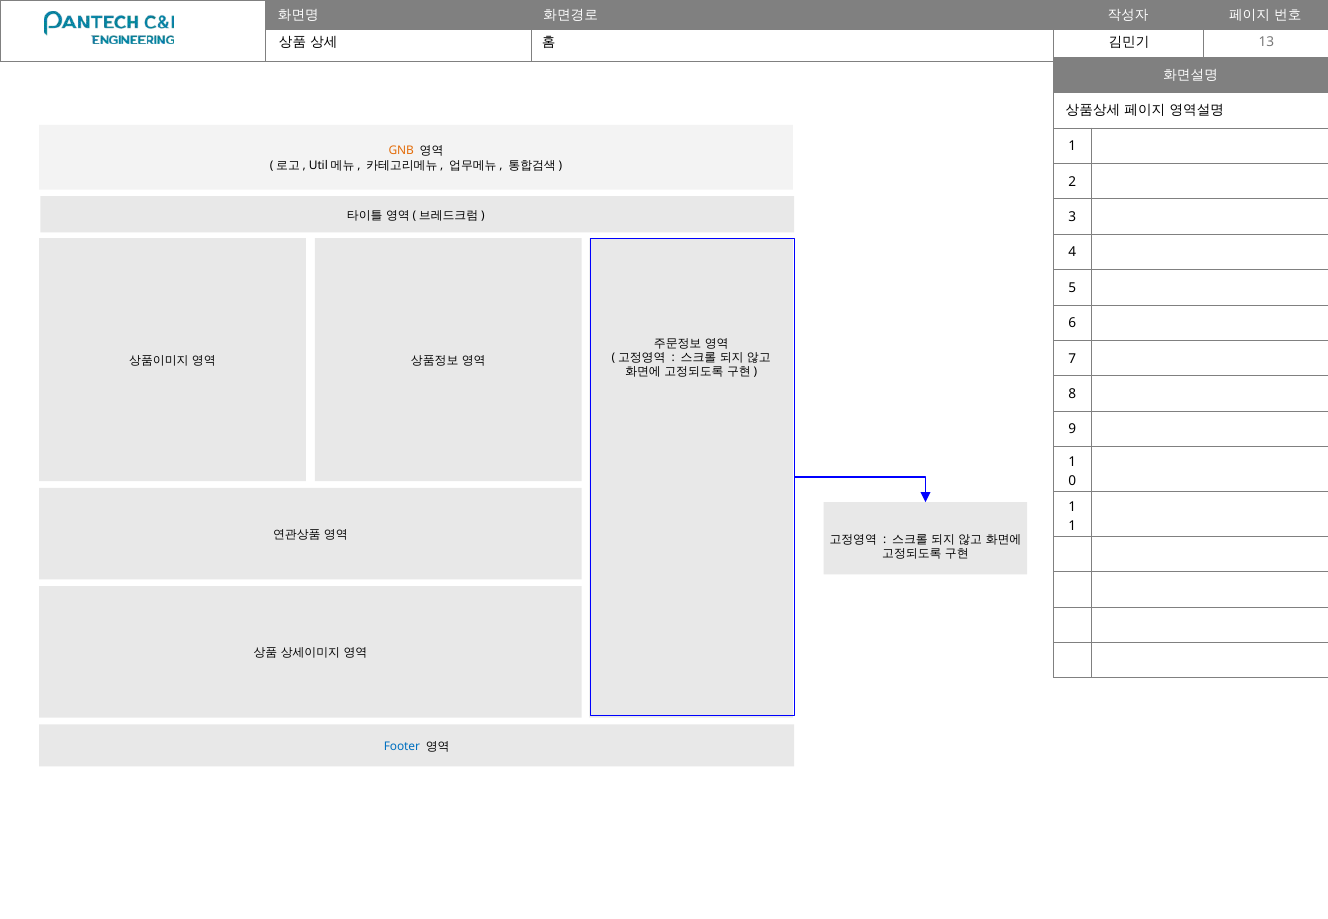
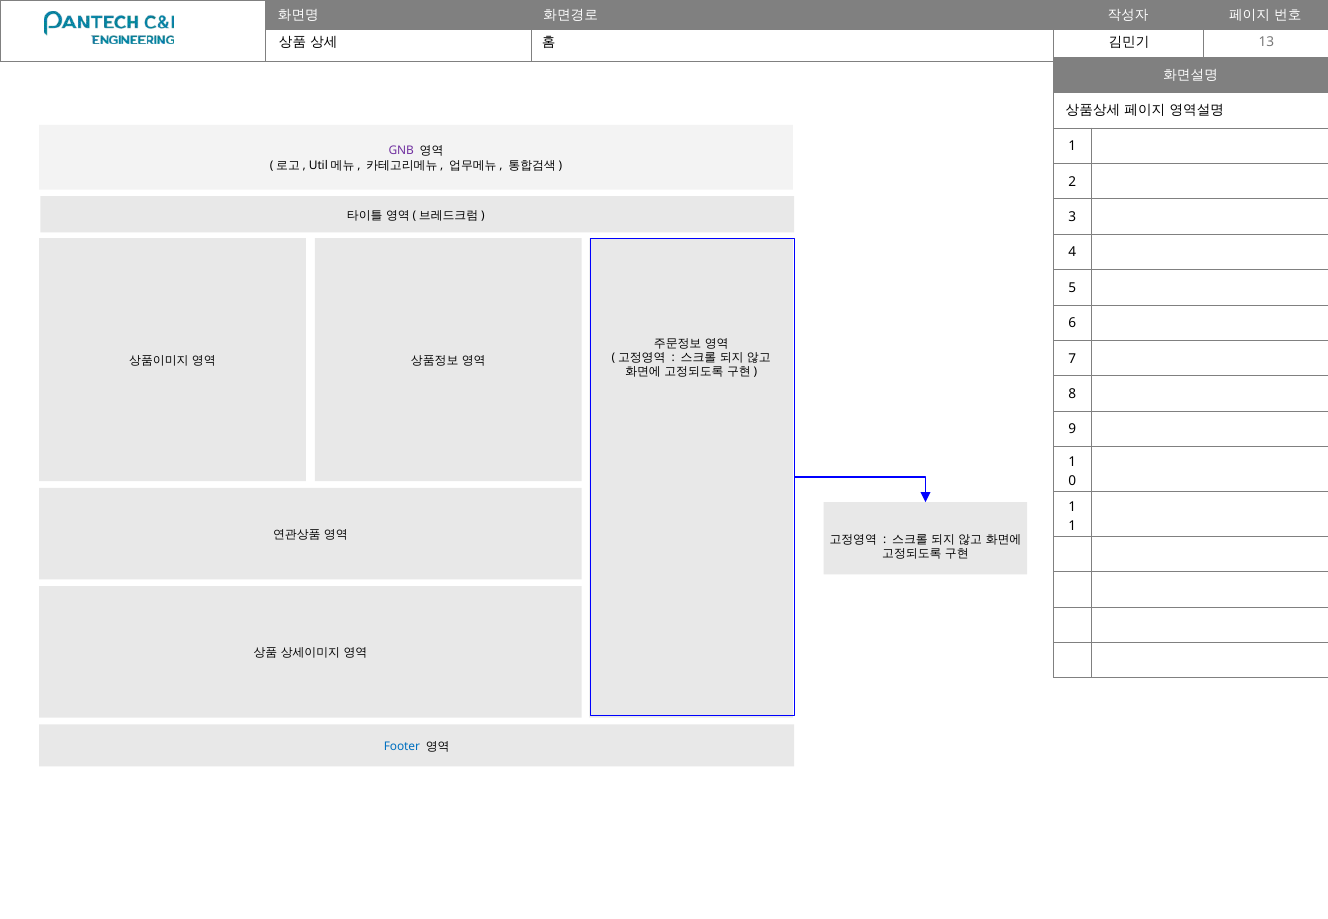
GNB colour: orange -> purple (401, 151)
